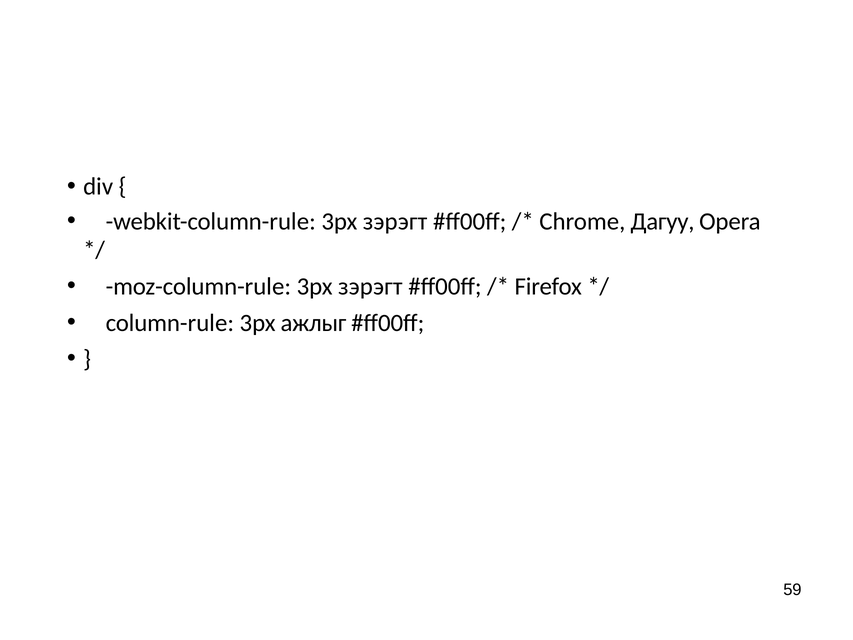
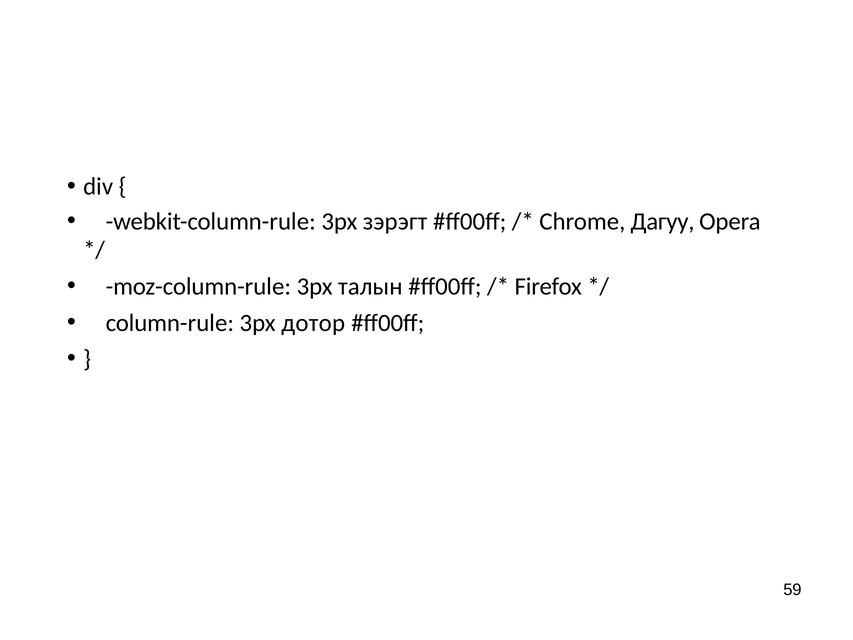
moz-column-rule 3px зэрэгт: зэрэгт -> талын (370, 286)
ажлыг: ажлыг -> дотор (313, 323)
